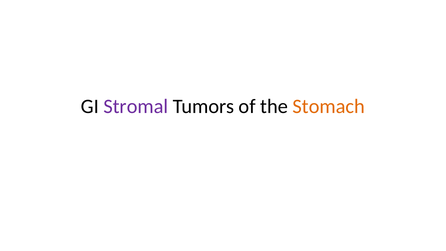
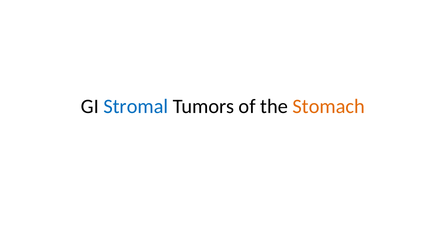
Stromal colour: purple -> blue (136, 106)
